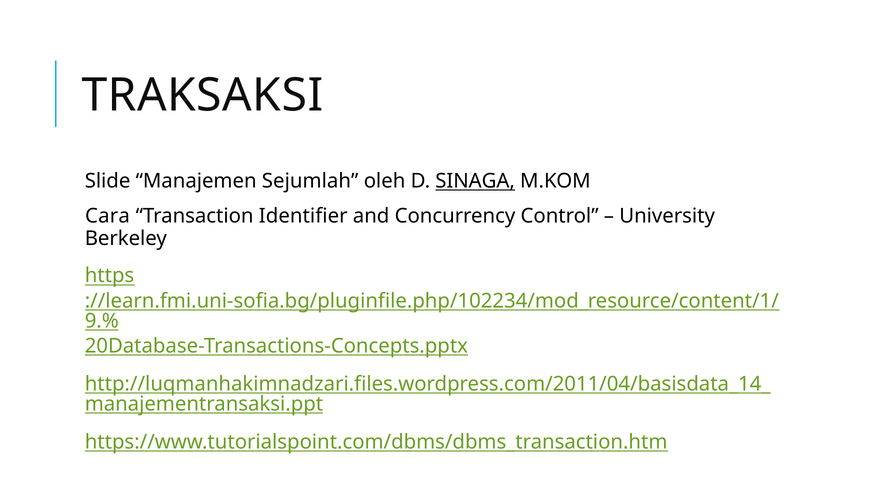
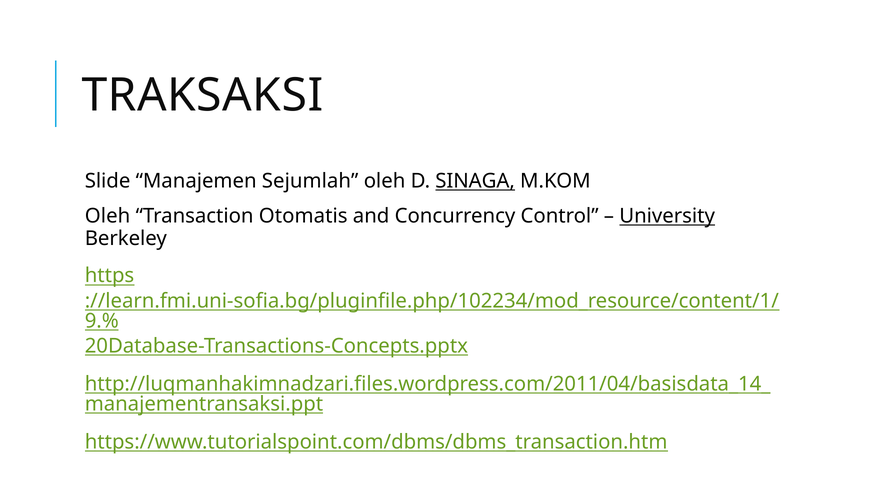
Cara: Cara -> Oleh (108, 216)
Identifier: Identifier -> Otomatis (303, 216)
University underline: none -> present (667, 216)
